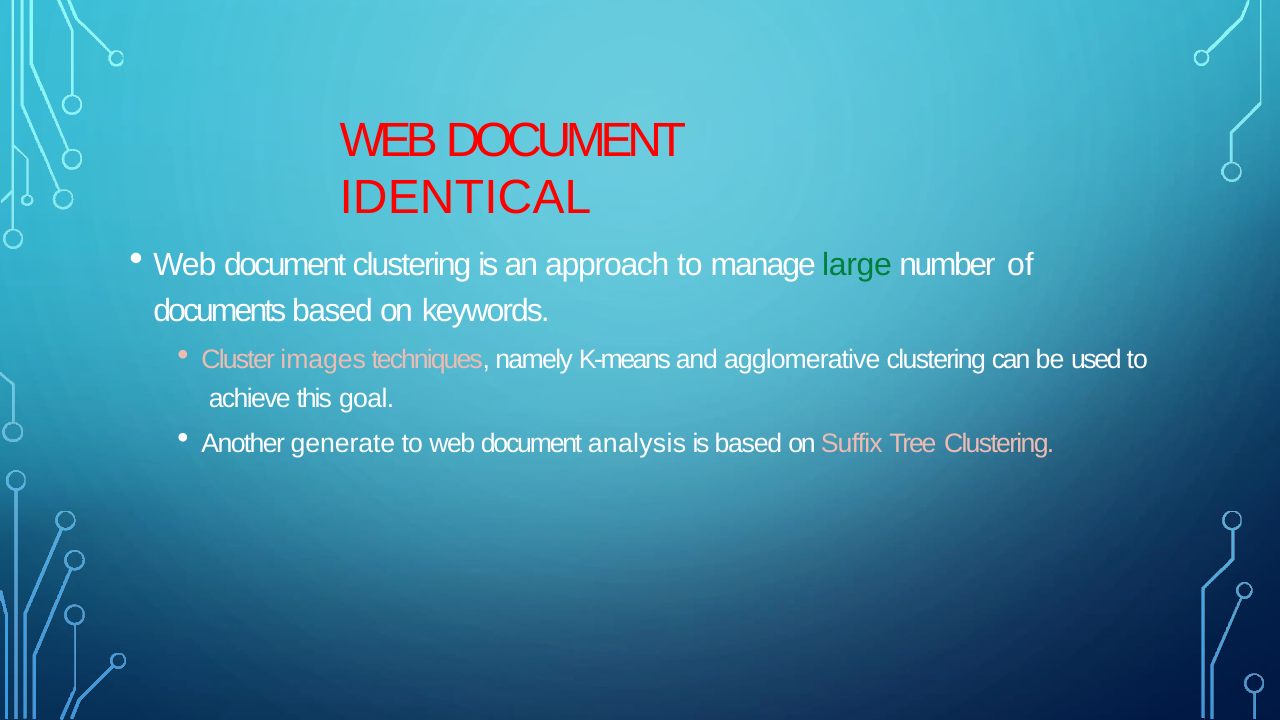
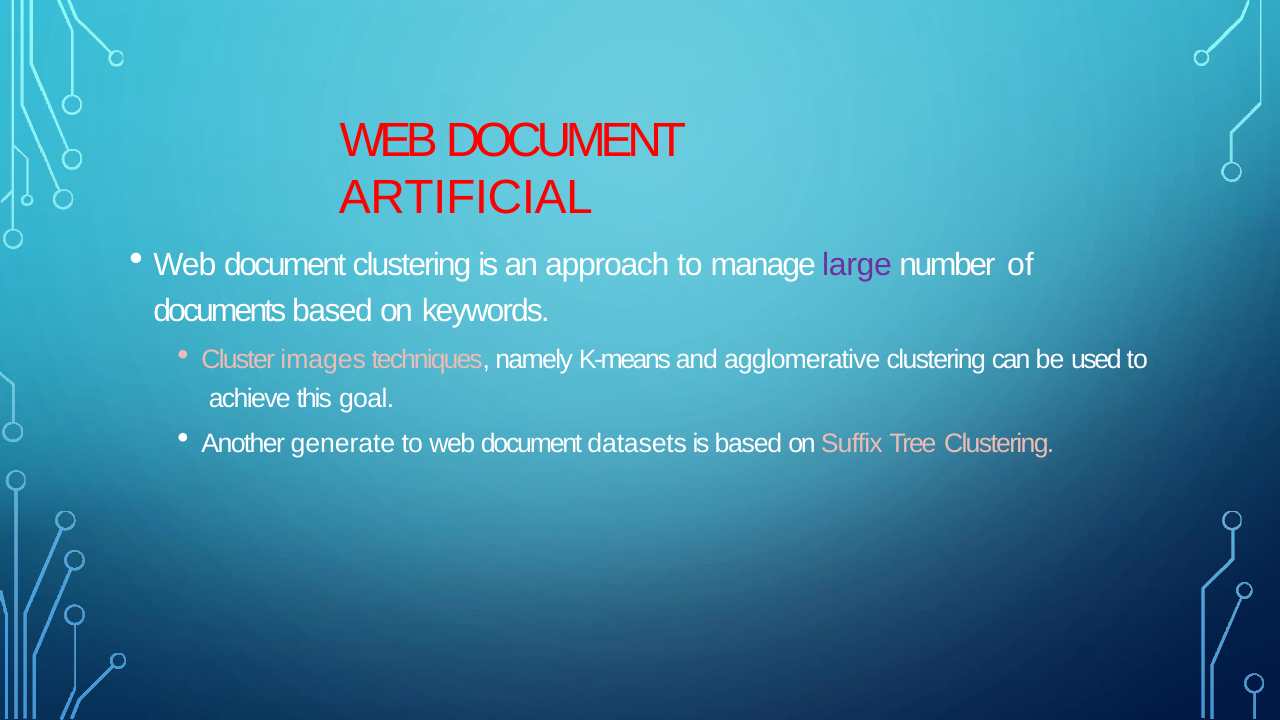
IDENTICAL: IDENTICAL -> ARTIFICIAL (466, 198)
large colour: green -> purple (857, 265)
analysis: analysis -> datasets (637, 444)
